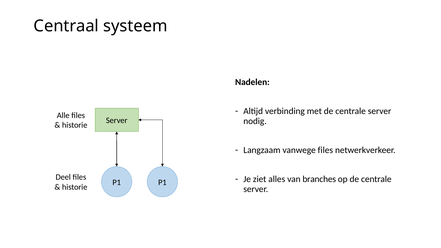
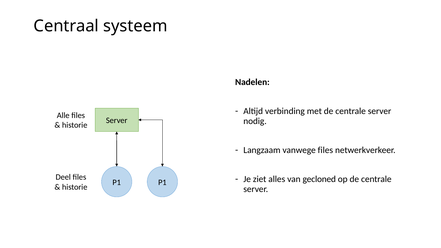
branches: branches -> gecloned (319, 179)
